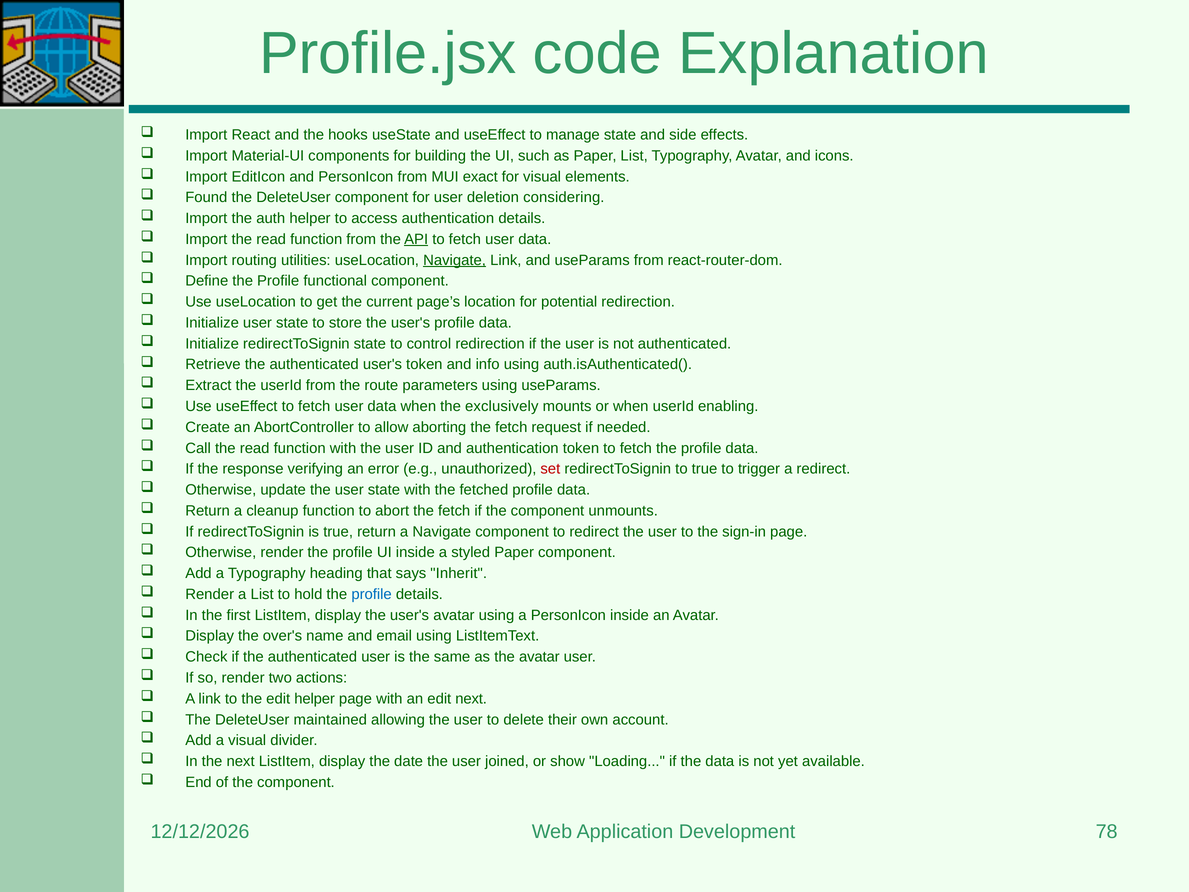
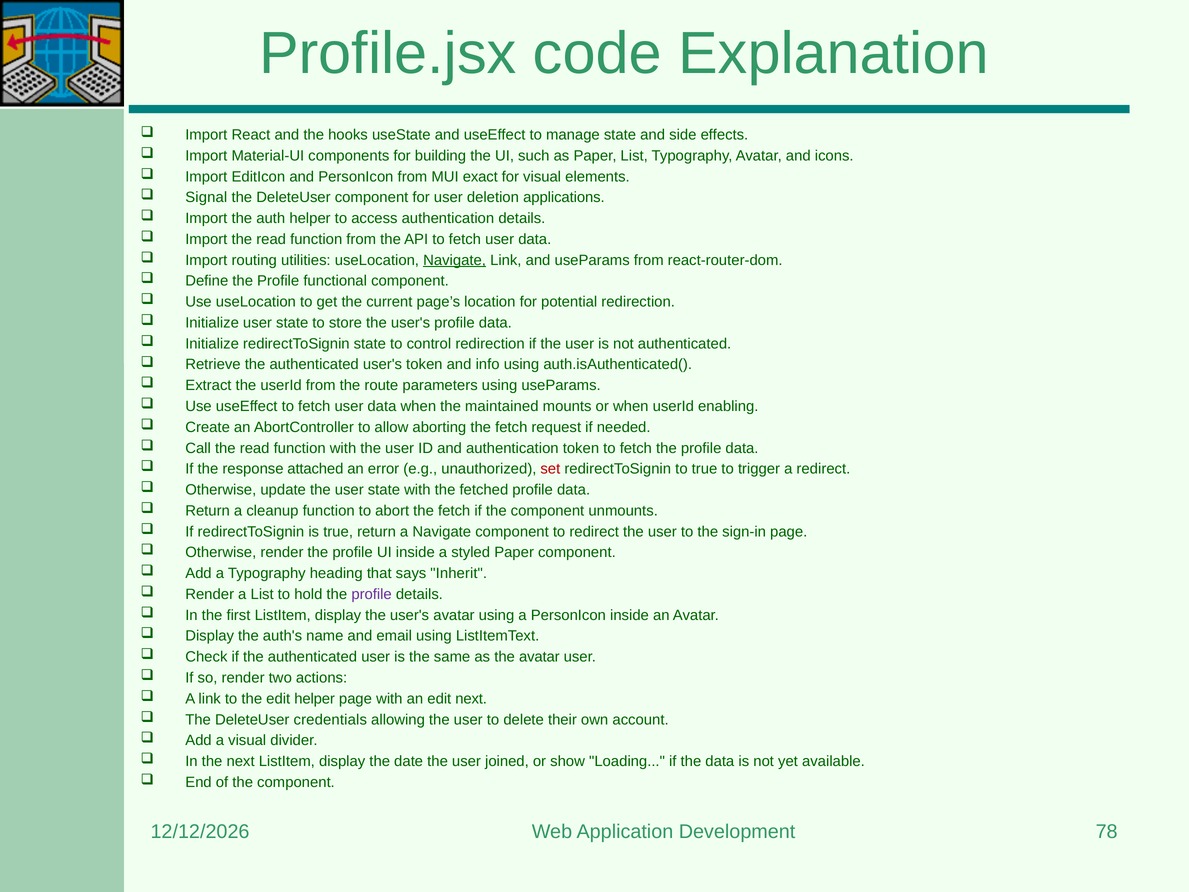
Found: Found -> Signal (206, 197)
considering: considering -> applications (564, 197)
API underline: present -> none (416, 239)
exclusively: exclusively -> maintained (502, 406)
verifying: verifying -> attached (315, 469)
profile colour: blue -> purple (372, 594)
over's: over's -> auth's (282, 636)
maintained: maintained -> credentials (330, 719)
